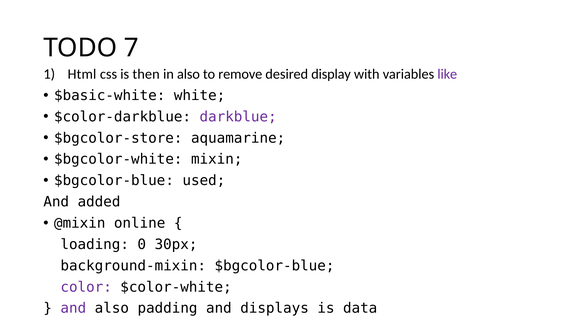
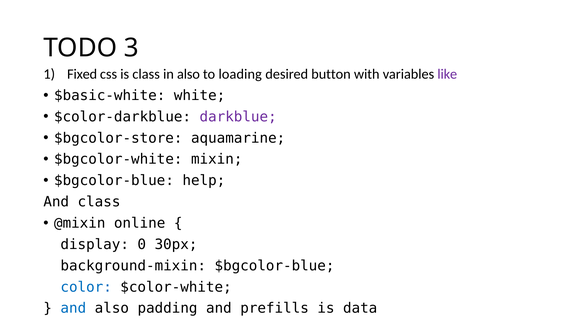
7: 7 -> 3 (131, 48)
Html: Html -> Fixed (82, 74)
is then: then -> class (146, 74)
remove: remove -> loading (240, 74)
display: display -> button (331, 74)
used: used -> help (204, 181)
And added: added -> class (99, 202)
loading: loading -> display (95, 244)
color colour: purple -> blue (86, 287)
and colour: purple -> blue (73, 308)
displays: displays -> prefills (275, 308)
